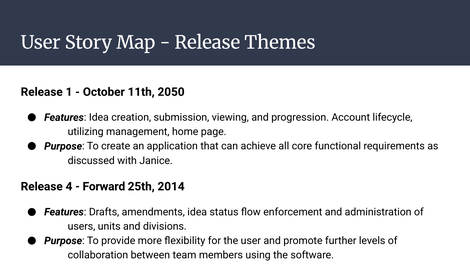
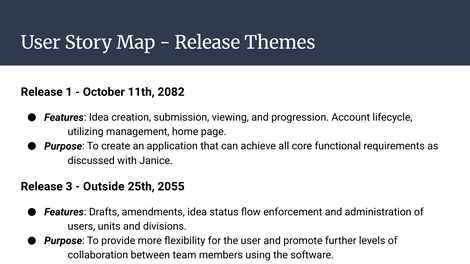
2050: 2050 -> 2082 (171, 92)
4: 4 -> 3 (69, 187)
Forward: Forward -> Outside (104, 187)
2014: 2014 -> 2055 (171, 187)
